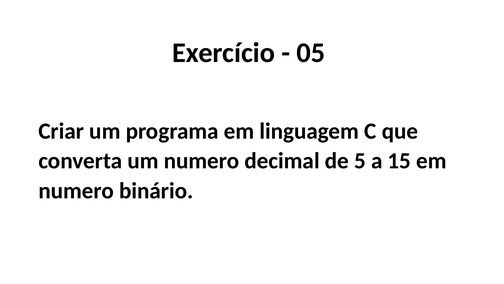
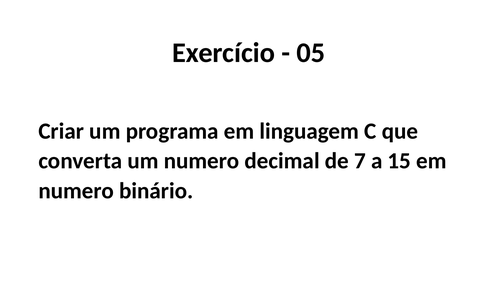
5: 5 -> 7 (360, 161)
